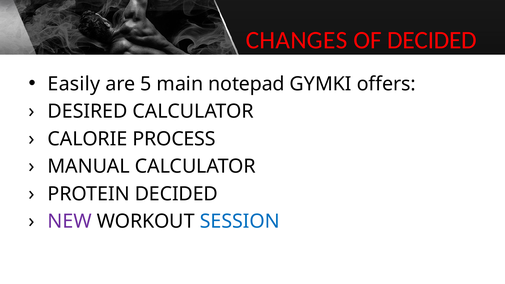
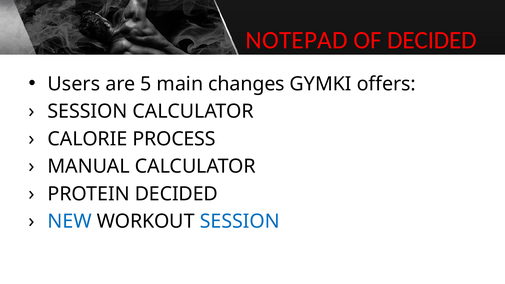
CHANGES: CHANGES -> NOTEPAD (297, 40)
Easily: Easily -> Users (74, 84)
notepad: notepad -> changes (247, 84)
DESIRED: DESIRED -> SESSION (87, 111)
NEW colour: purple -> blue (70, 221)
